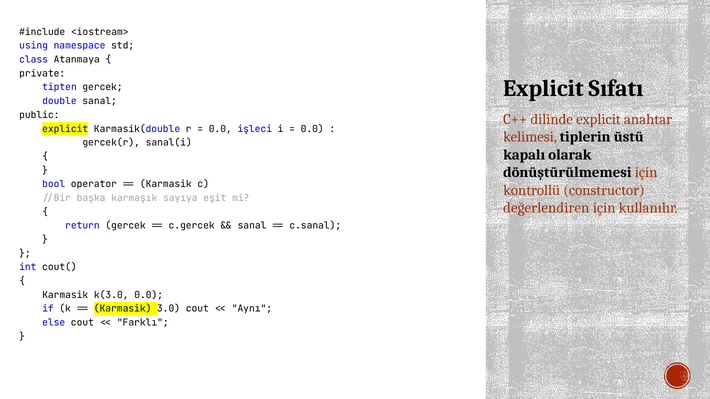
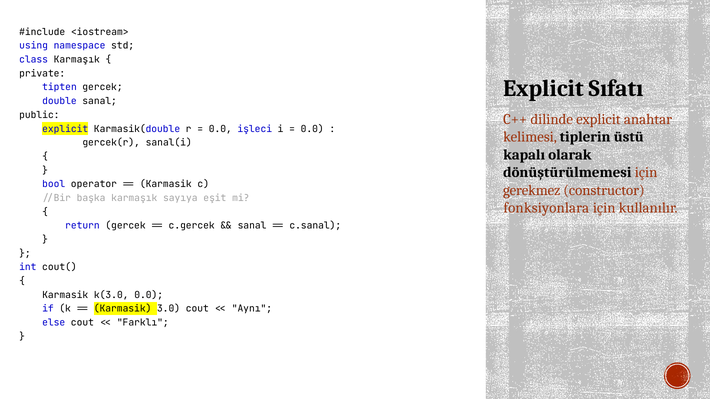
class Atanmaya: Atanmaya -> Karmaşık (77, 60)
kontrollü: kontrollü -> gerekmez (532, 190)
değerlendiren: değerlendiren -> fonksiyonlara (546, 208)
